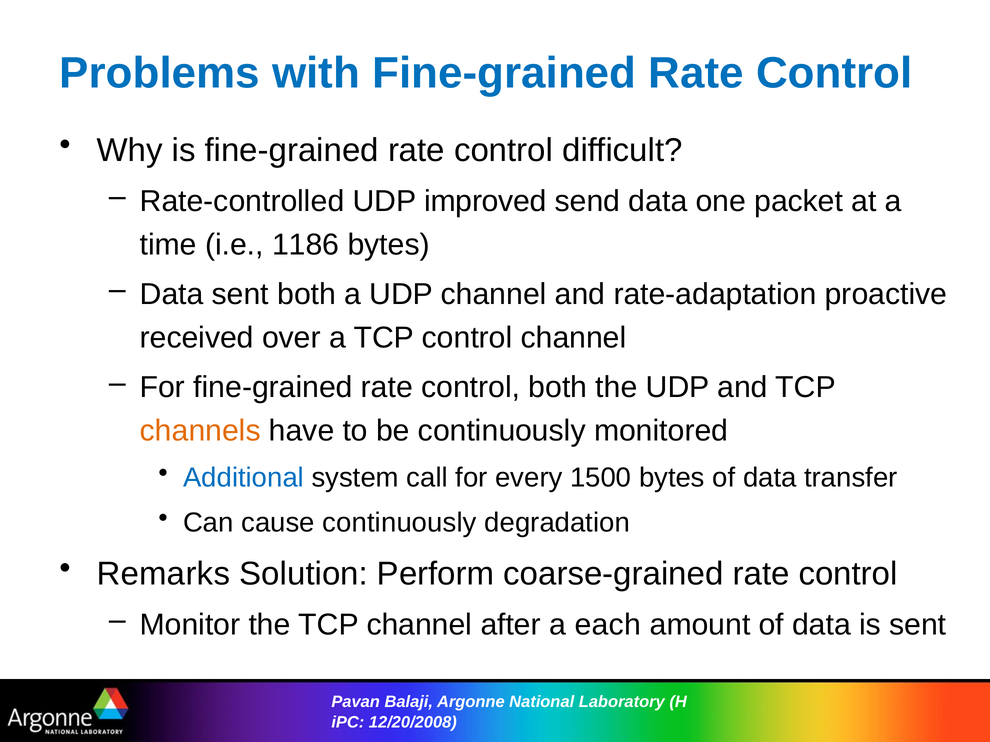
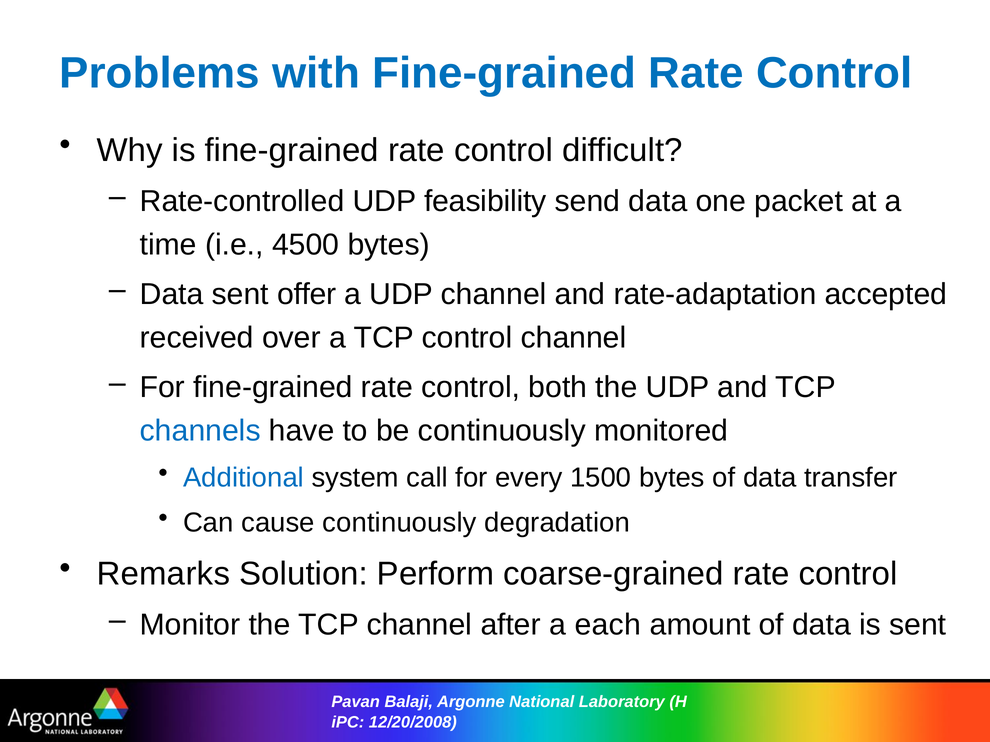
improved: improved -> feasibility (485, 202)
1186: 1186 -> 4500 (306, 245)
sent both: both -> offer (307, 295)
proactive: proactive -> accepted (886, 295)
channels colour: orange -> blue (200, 431)
